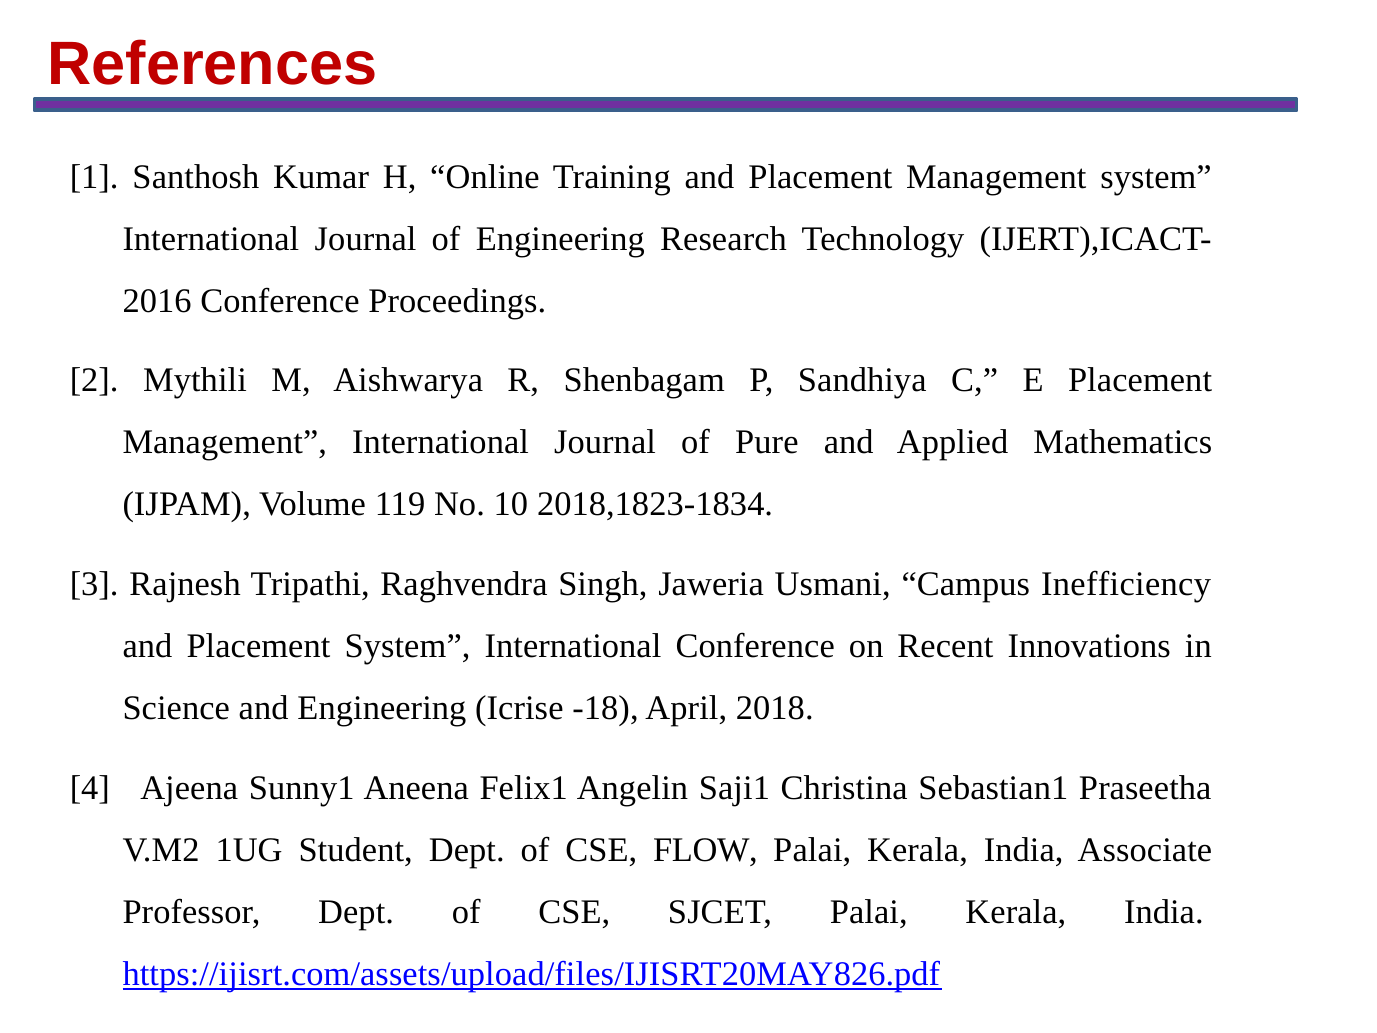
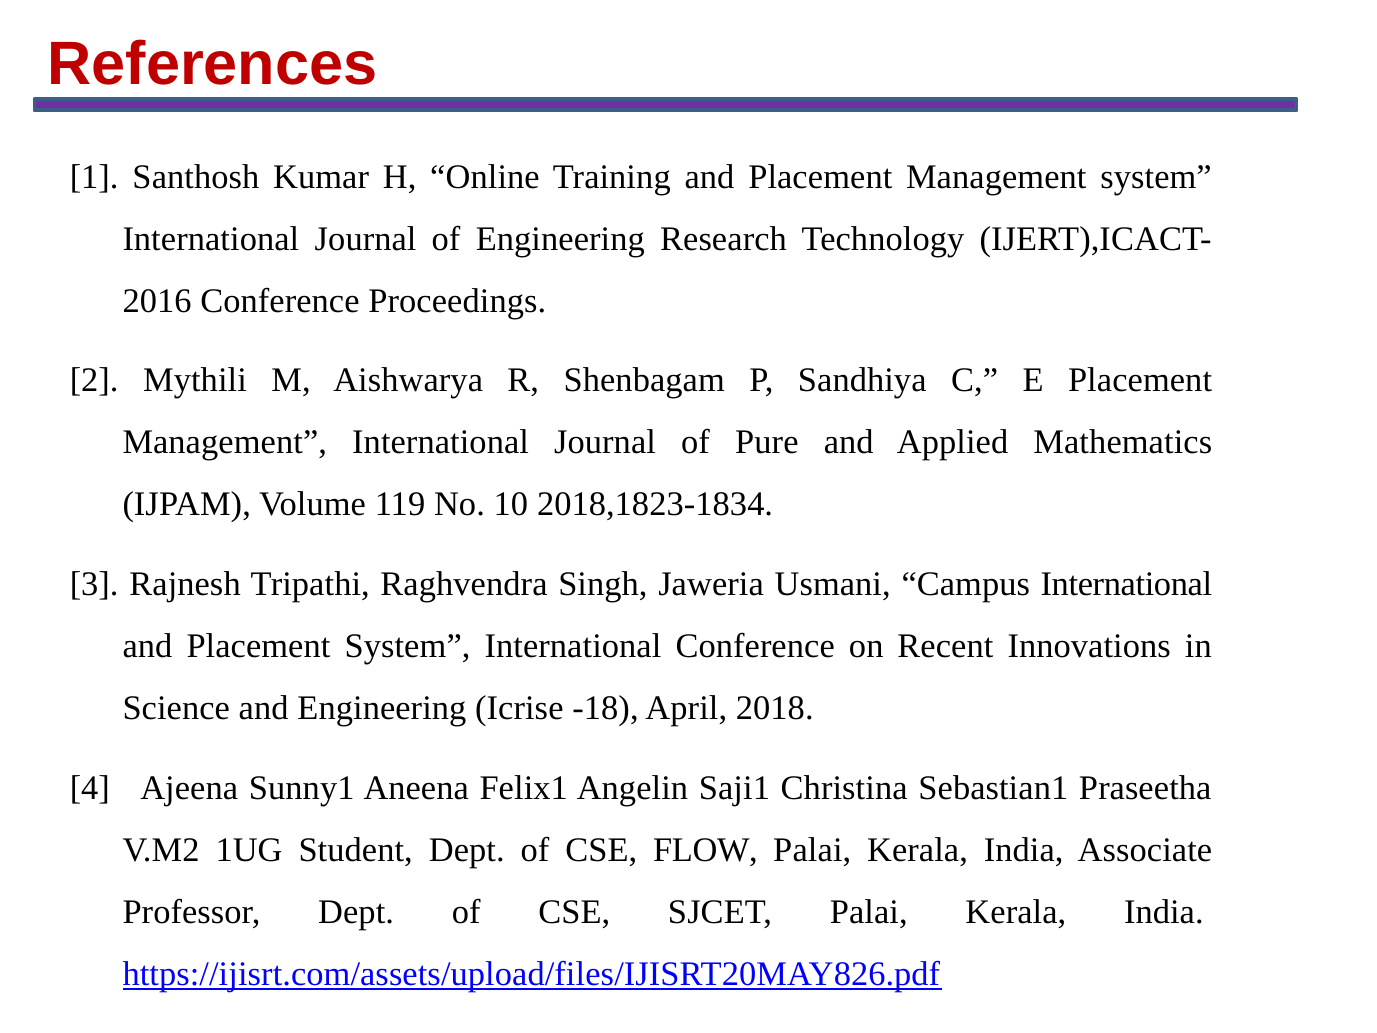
Campus Inefficiency: Inefficiency -> International (1126, 584)
